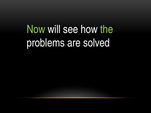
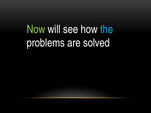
the colour: light green -> light blue (107, 29)
